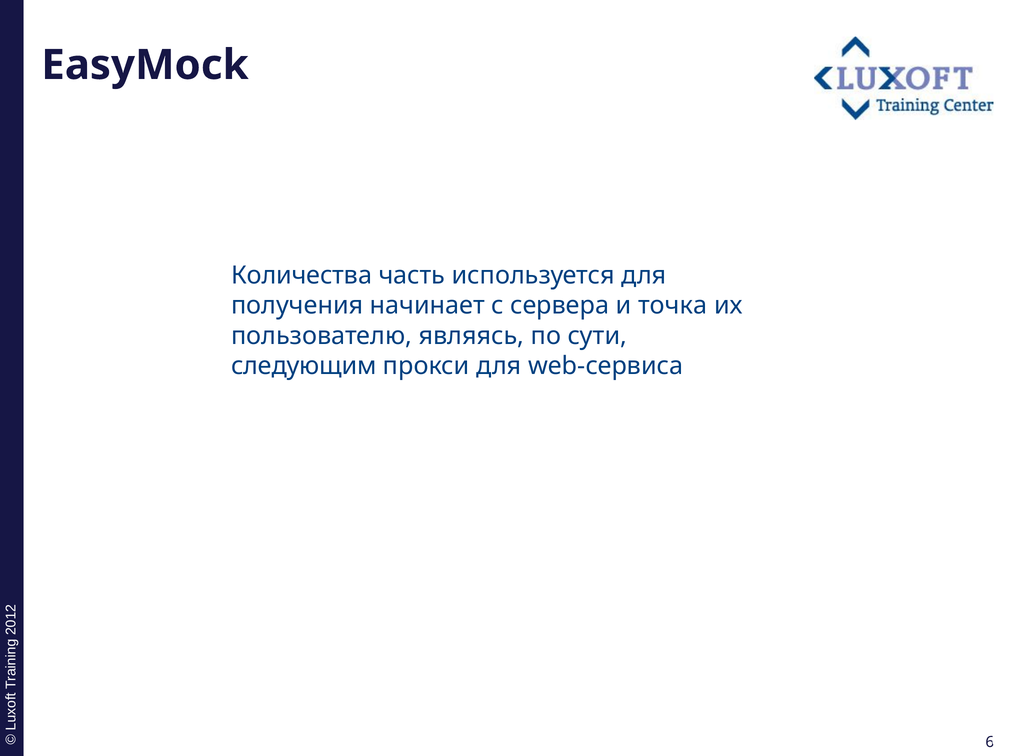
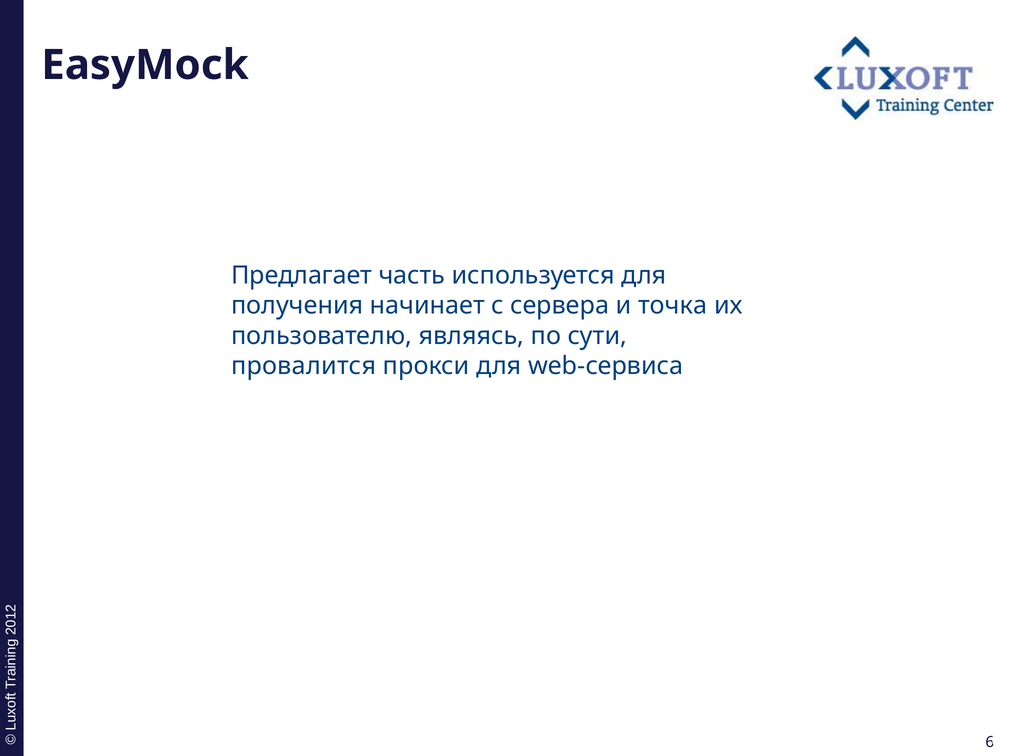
Количества: Количества -> Предлагает (302, 276)
следующим: следующим -> провалится (304, 366)
